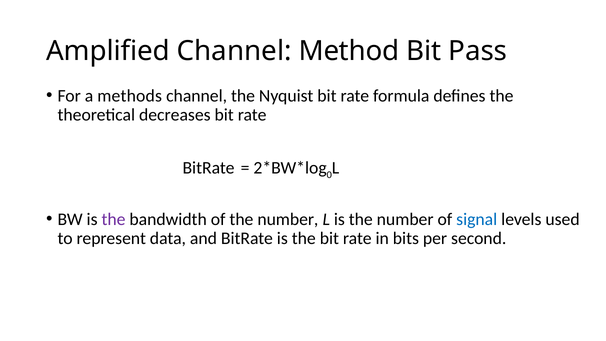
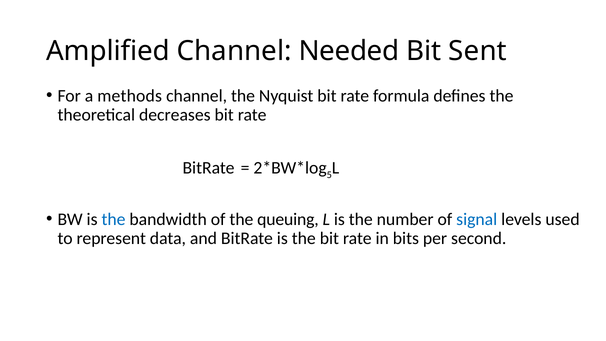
Method: Method -> Needed (349, 51)
Pass: Pass -> Sent (478, 51)
0: 0 -> 5 (329, 175)
the colour: purple -> blue (114, 219)
of the number: number -> queuing (288, 219)
